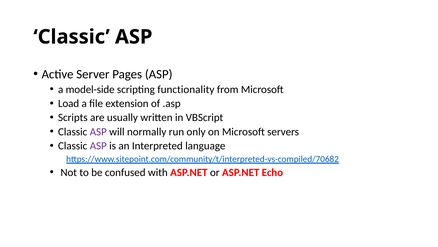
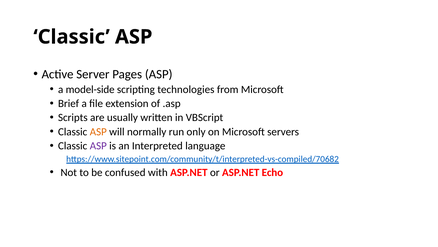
functionality: functionality -> technologies (186, 89)
Load: Load -> Brief (69, 103)
ASP colour: purple -> orange (98, 131)
